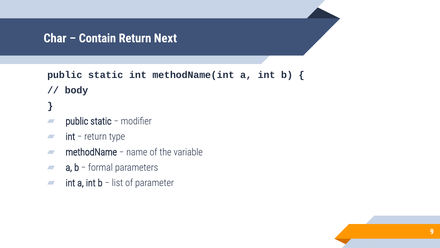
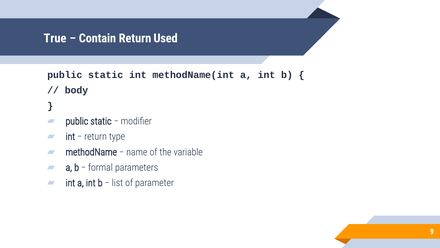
Char: Char -> True (55, 38)
Next: Next -> Used (166, 38)
